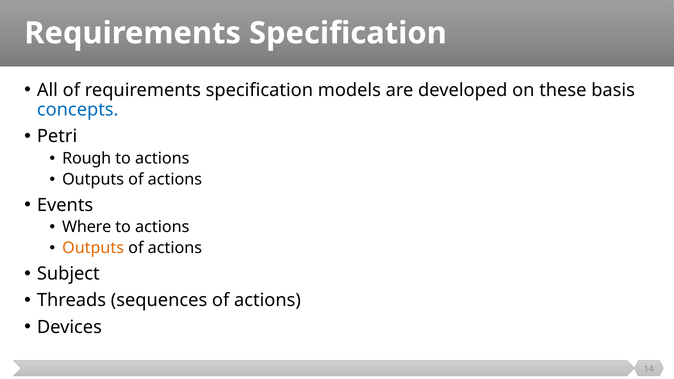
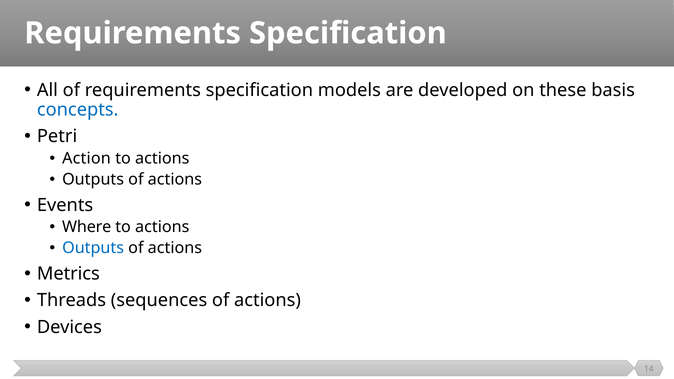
Rough: Rough -> Action (87, 159)
Outputs colour: orange -> blue (93, 248)
Subject: Subject -> Metrics (68, 274)
